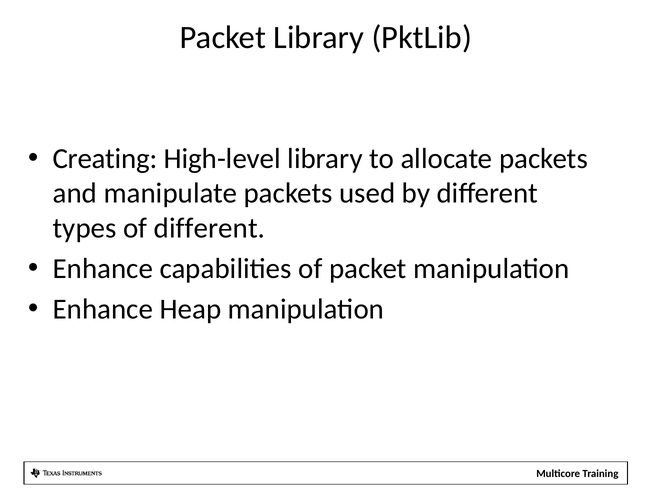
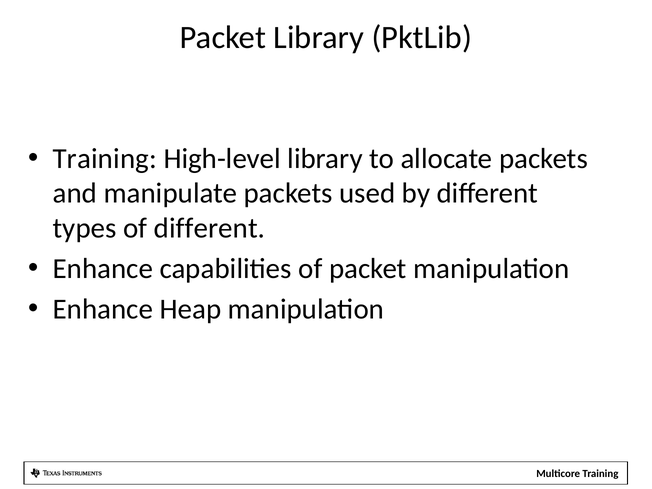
Creating: Creating -> Training (105, 159)
